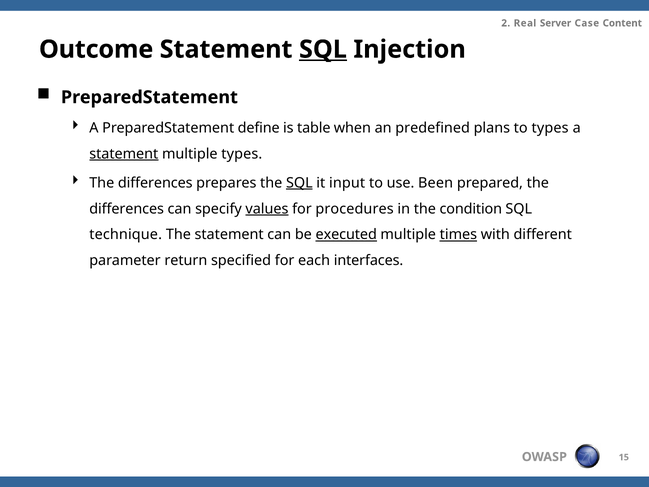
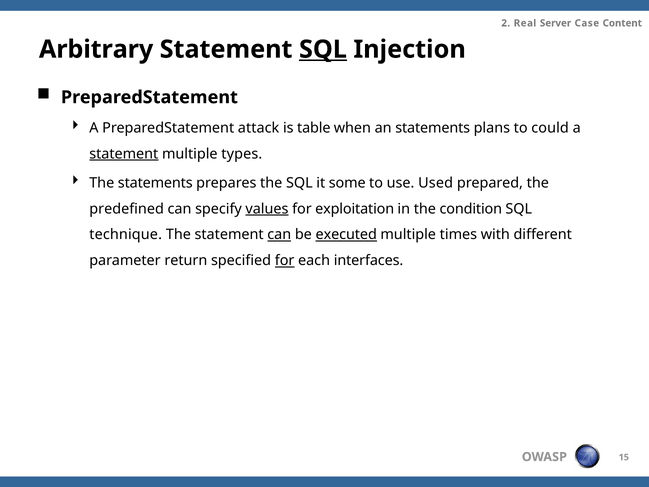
Outcome: Outcome -> Arbitrary (96, 49)
define: define -> attack (259, 128)
an predefined: predefined -> statements (433, 128)
to types: types -> could (550, 128)
differences: differences -> statements (155, 183)
SQL underline: present -> none (299, 183)
input: input -> some (347, 183)
Been: Been -> Used (436, 183)
differences: differences -> predefined (127, 209)
procedures: procedures -> exploitation (355, 209)
can underline: none -> present (279, 235)
times underline: present -> none (458, 235)
for underline: none -> present (285, 261)
